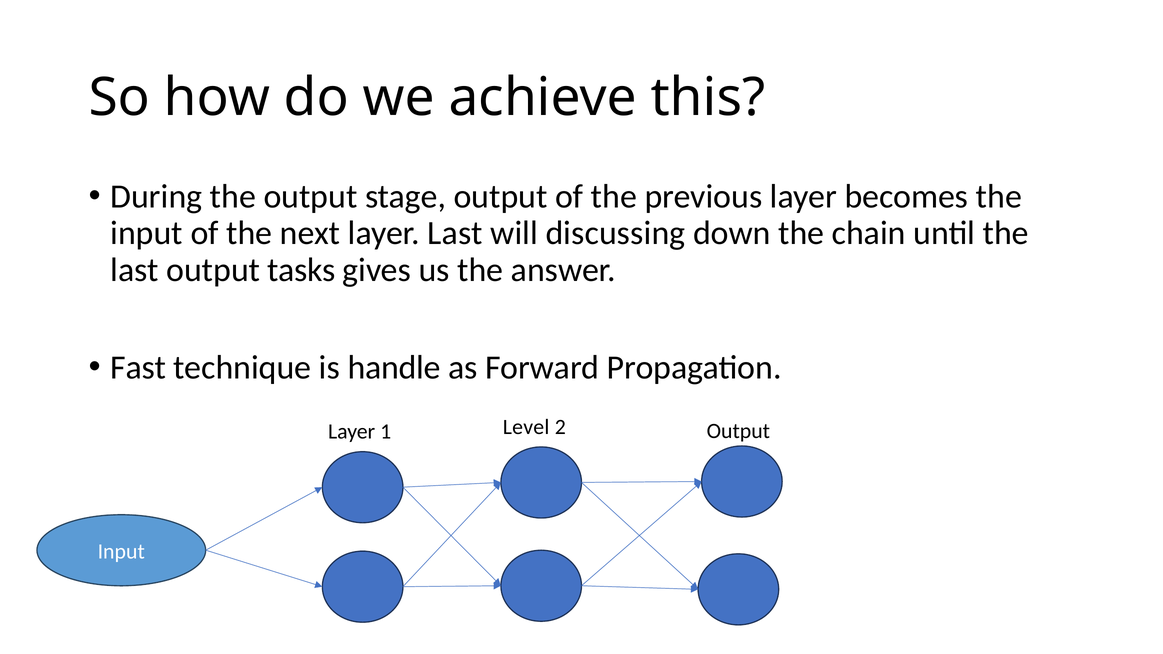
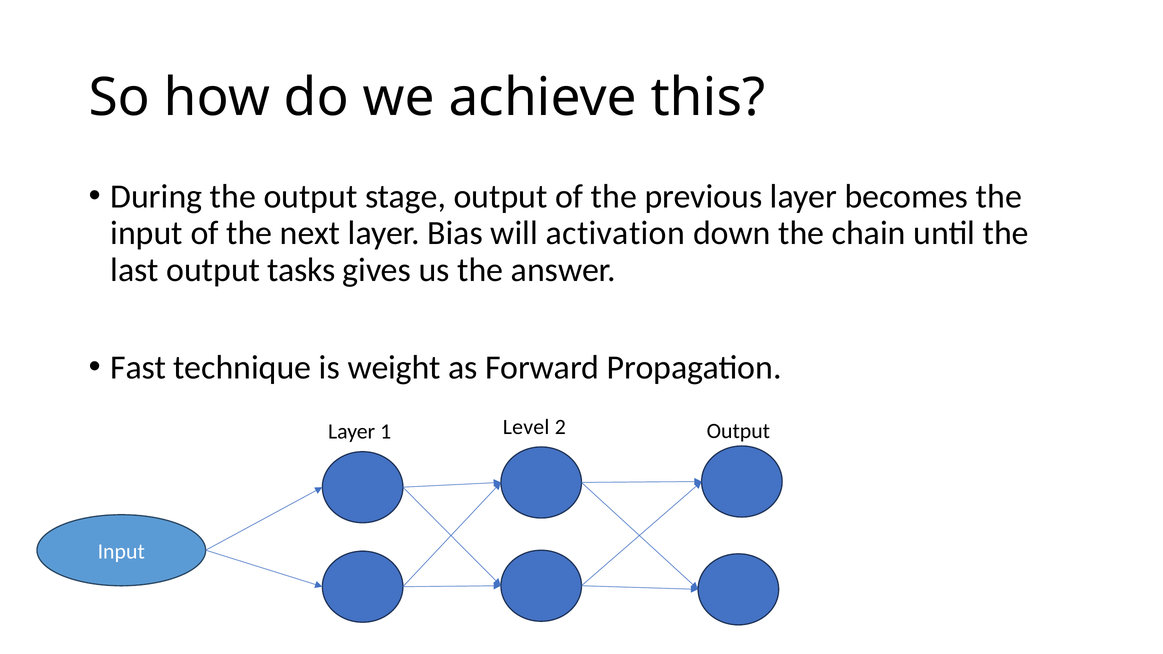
layer Last: Last -> Bias (455, 233)
discussing: discussing -> activation (615, 233)
handle: handle -> weight (394, 367)
